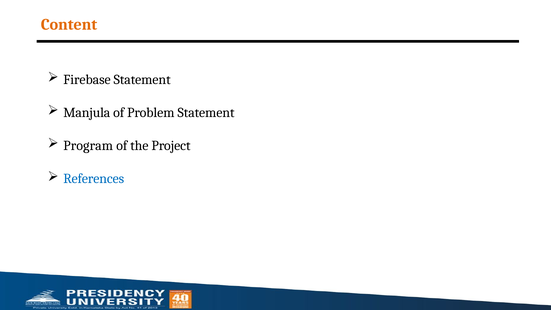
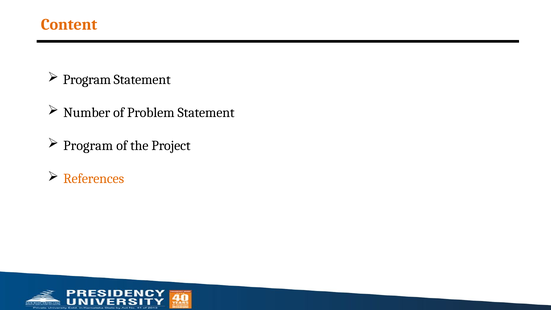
Firebase: Firebase -> Program (87, 79)
Manjula: Manjula -> Number (87, 113)
References colour: blue -> orange (94, 179)
